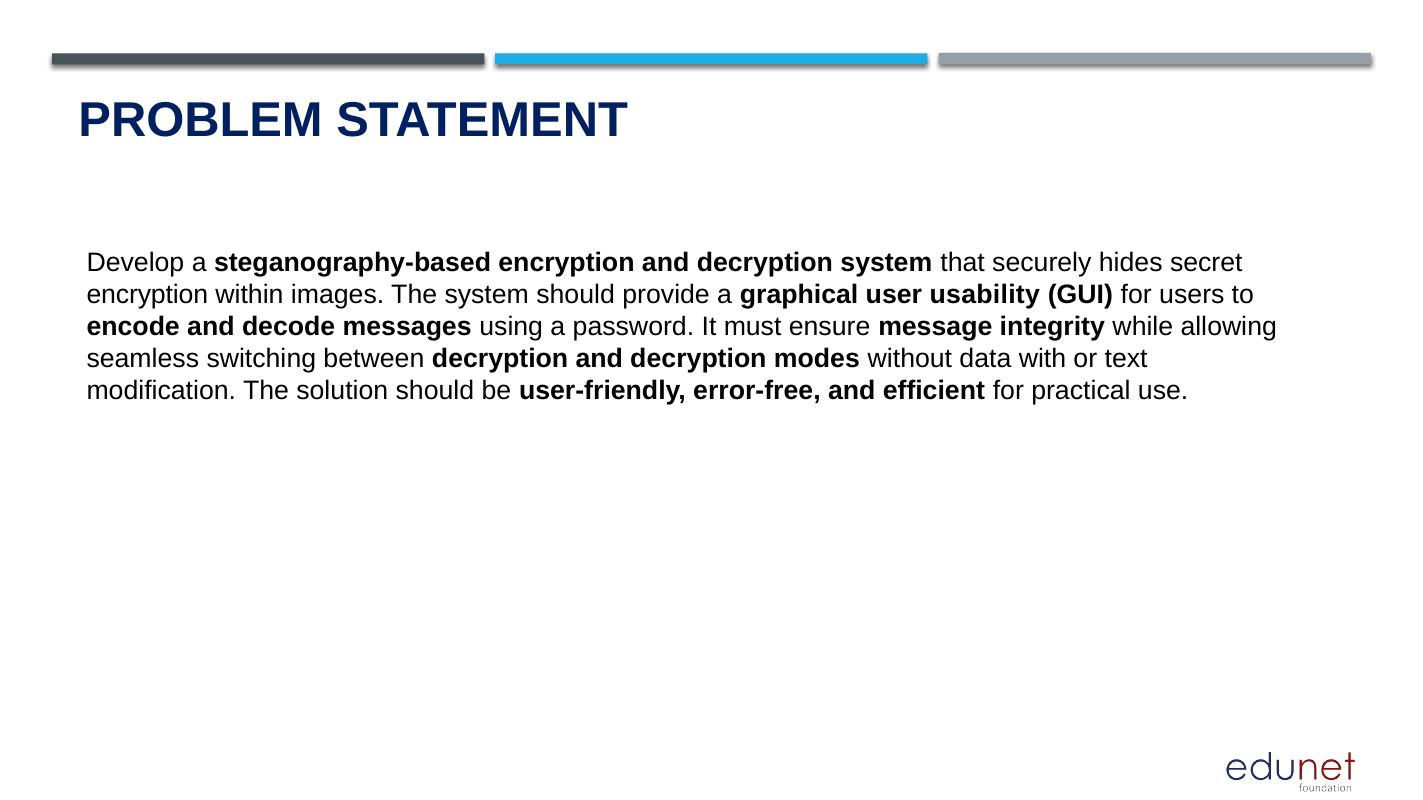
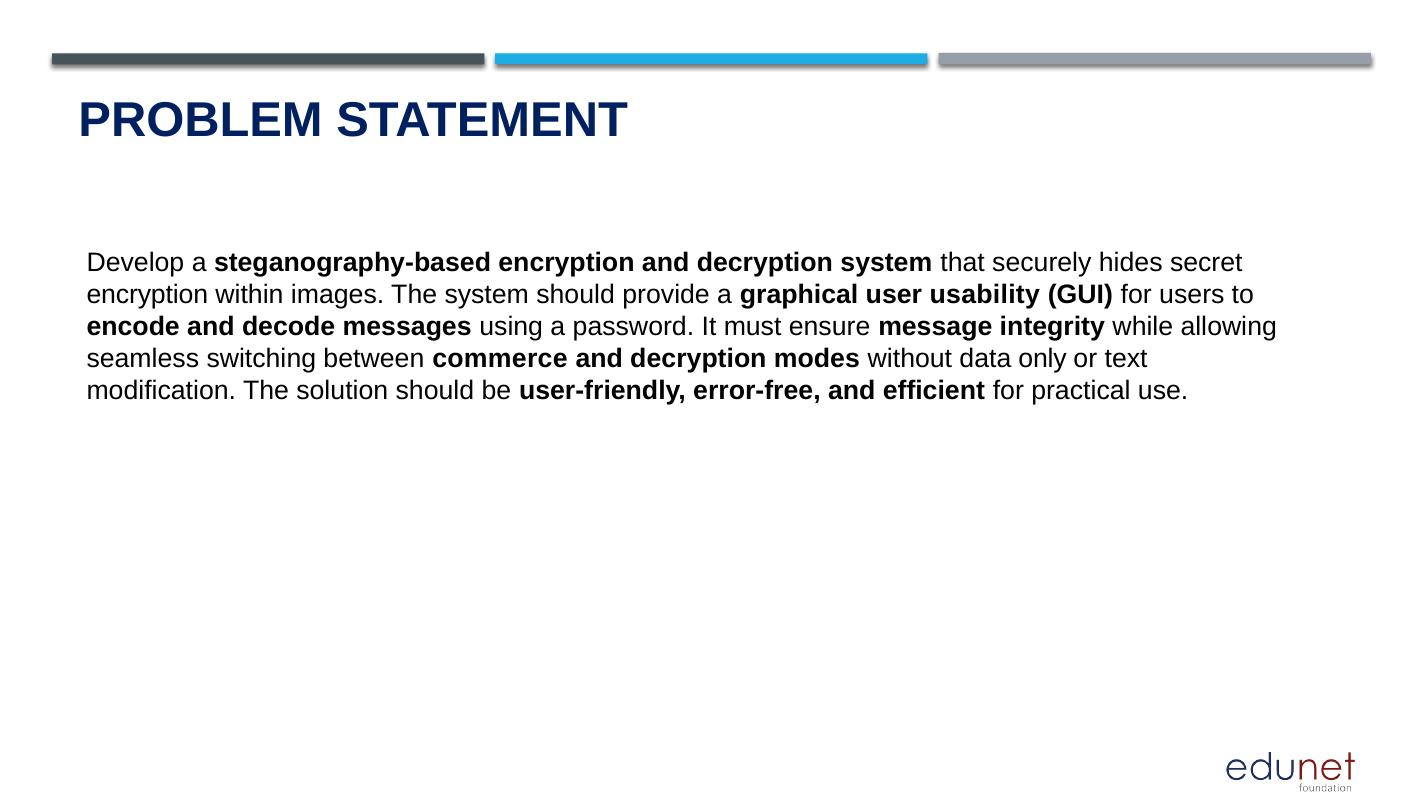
between decryption: decryption -> commerce (500, 359)
with: with -> only (1043, 359)
